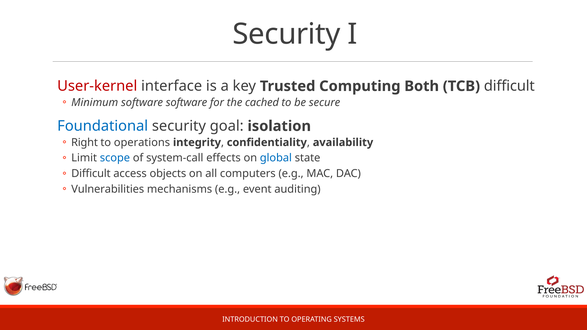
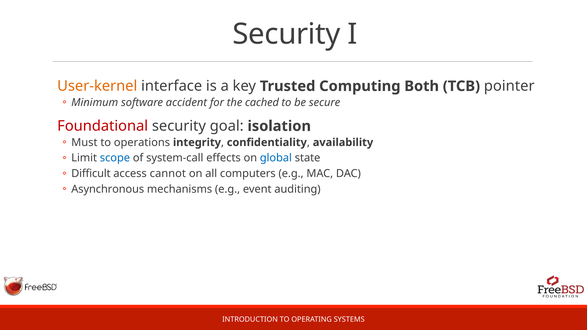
User-kernel colour: red -> orange (97, 86)
TCB difficult: difficult -> pointer (509, 86)
software software: software -> accident (186, 103)
Foundational colour: blue -> red (103, 126)
Right: Right -> Must (84, 143)
objects: objects -> cannot (168, 174)
Vulnerabilities: Vulnerabilities -> Asynchronous (108, 189)
